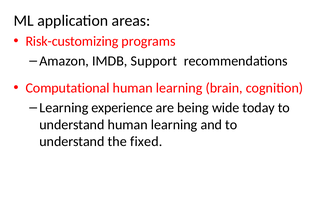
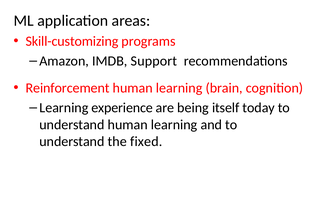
Risk-customizing: Risk-customizing -> Skill-customizing (72, 41)
Computational: Computational -> Reinforcement (68, 88)
wide: wide -> itself (226, 108)
